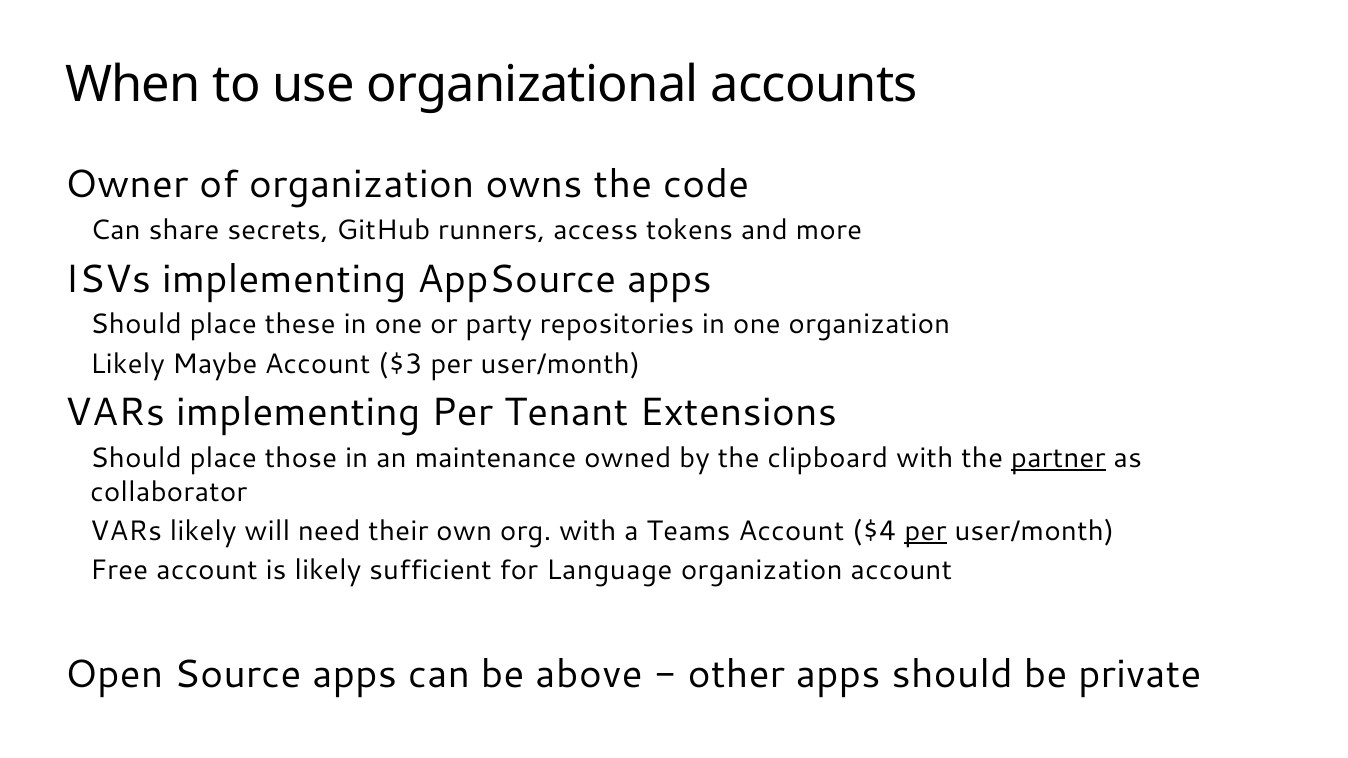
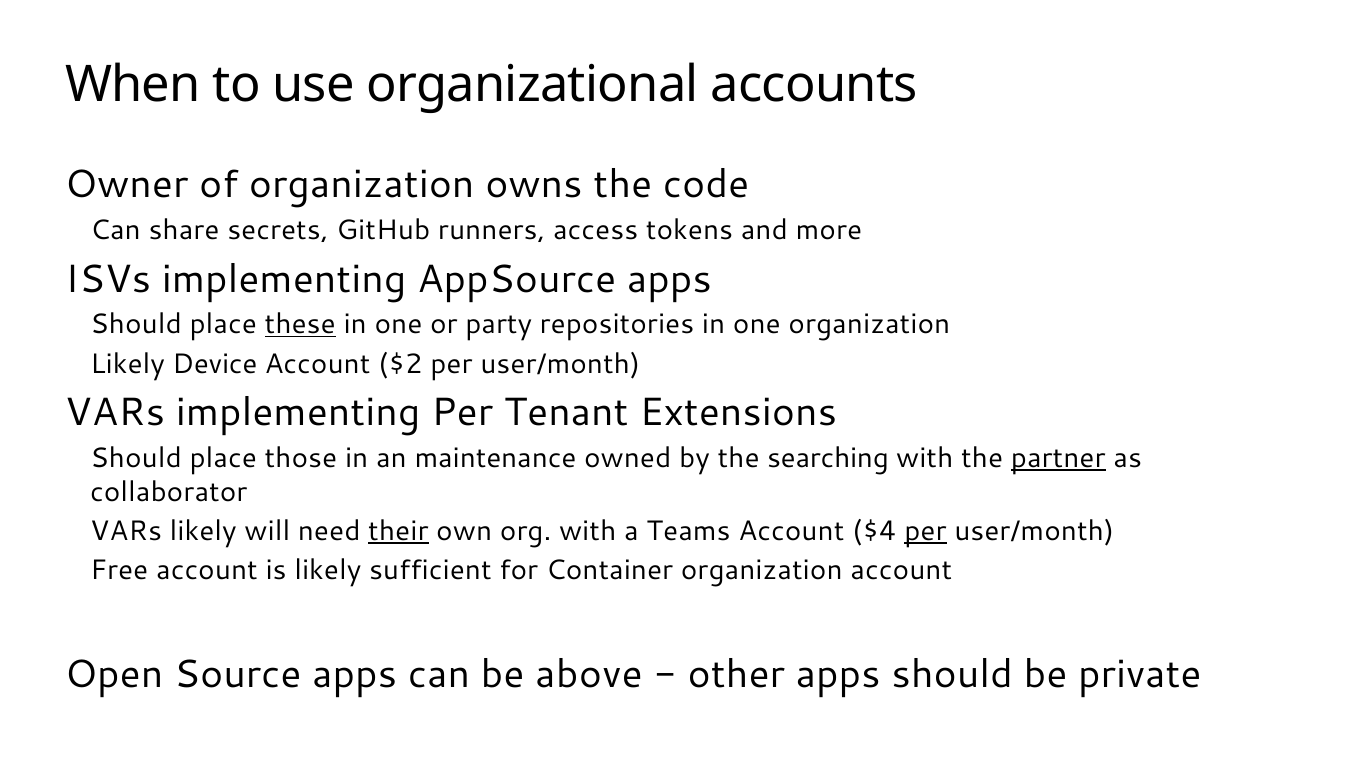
these underline: none -> present (300, 325)
Maybe: Maybe -> Device (215, 364)
$3: $3 -> $2 (400, 364)
clipboard: clipboard -> searching (828, 458)
their underline: none -> present (398, 531)
Language: Language -> Container (610, 571)
